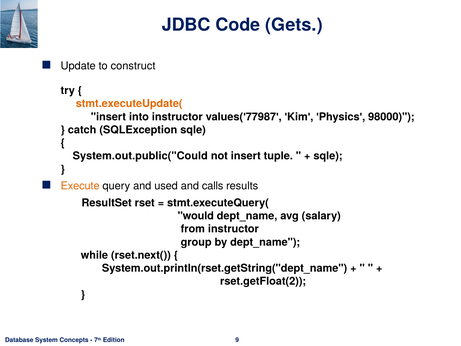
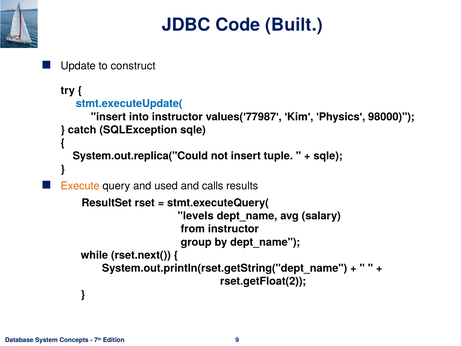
Gets: Gets -> Built (294, 25)
stmt.executeUpdate( colour: orange -> blue (129, 104)
System.out.public("Could: System.out.public("Could -> System.out.replica("Could (140, 156)
would: would -> levels (196, 216)
